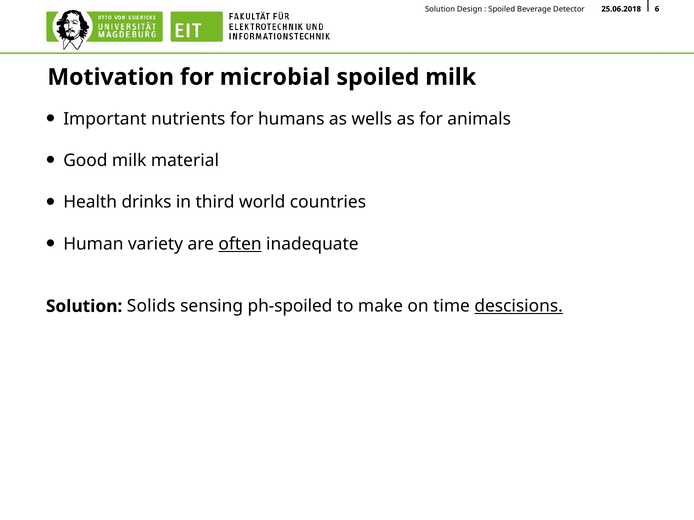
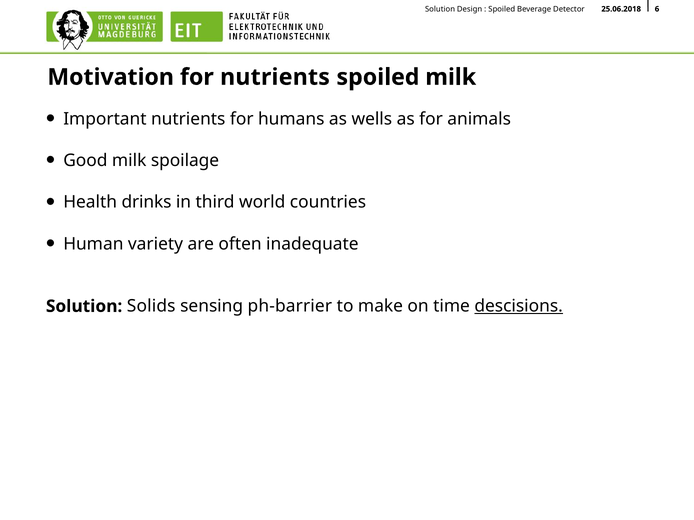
for microbial: microbial -> nutrients (275, 77)
material: material -> spoilage (185, 161)
often underline: present -> none (240, 244)
ph-spoiled: ph-spoiled -> ph-barrier (290, 307)
